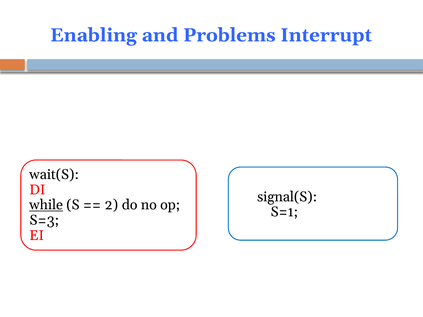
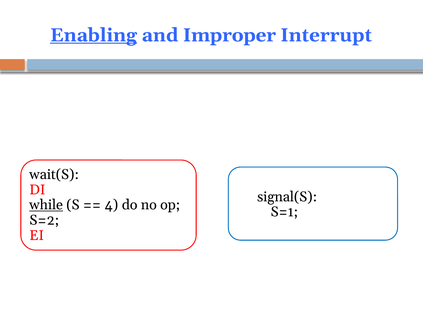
Enabling underline: none -> present (94, 35)
Problems: Problems -> Improper (229, 35)
2: 2 -> 4 (111, 205)
S=3: S=3 -> S=2 (44, 220)
